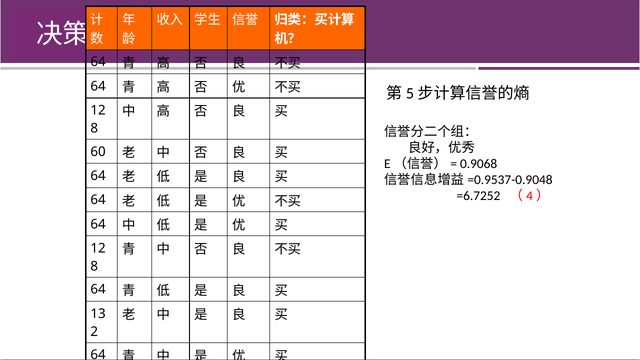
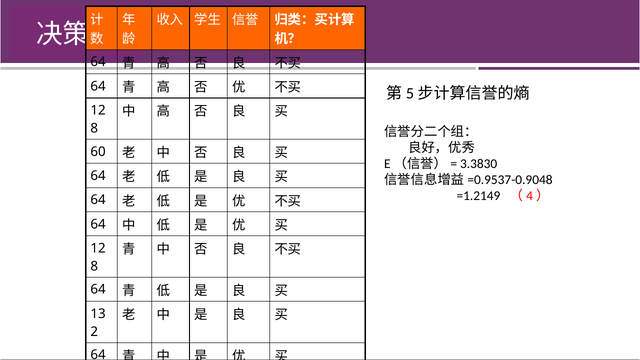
0.9068: 0.9068 -> 3.3830 (479, 164)
=6.7252: =6.7252 -> =1.2149 (478, 196)
